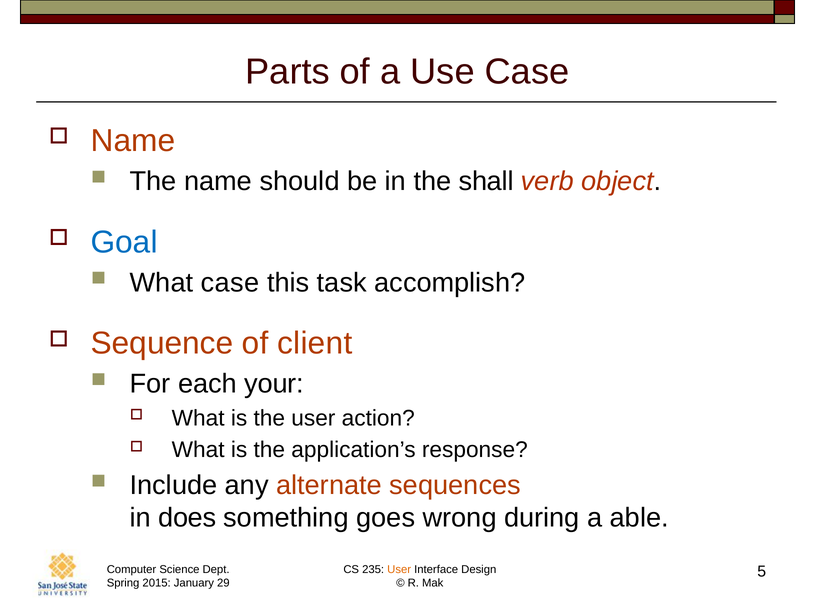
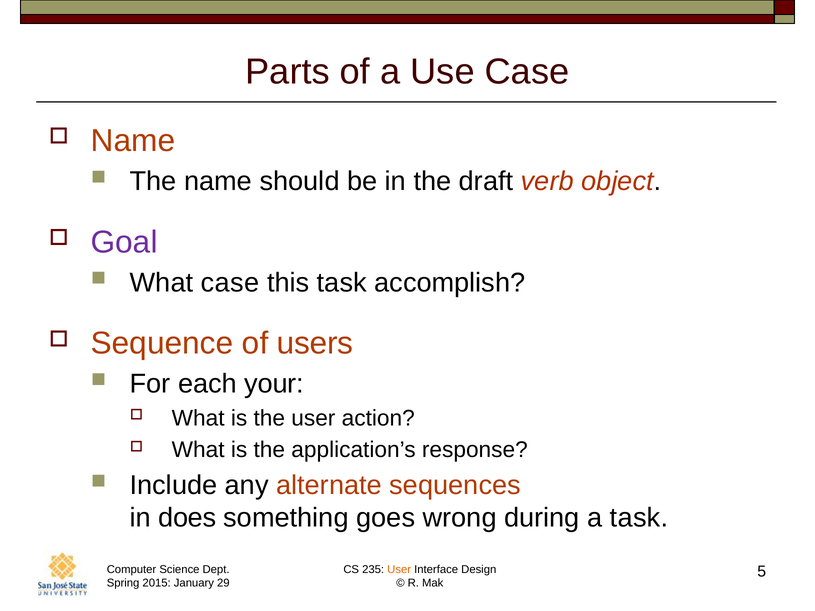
shall: shall -> draft (486, 181)
Goal colour: blue -> purple (124, 242)
client: client -> users (315, 344)
a able: able -> task (639, 518)
